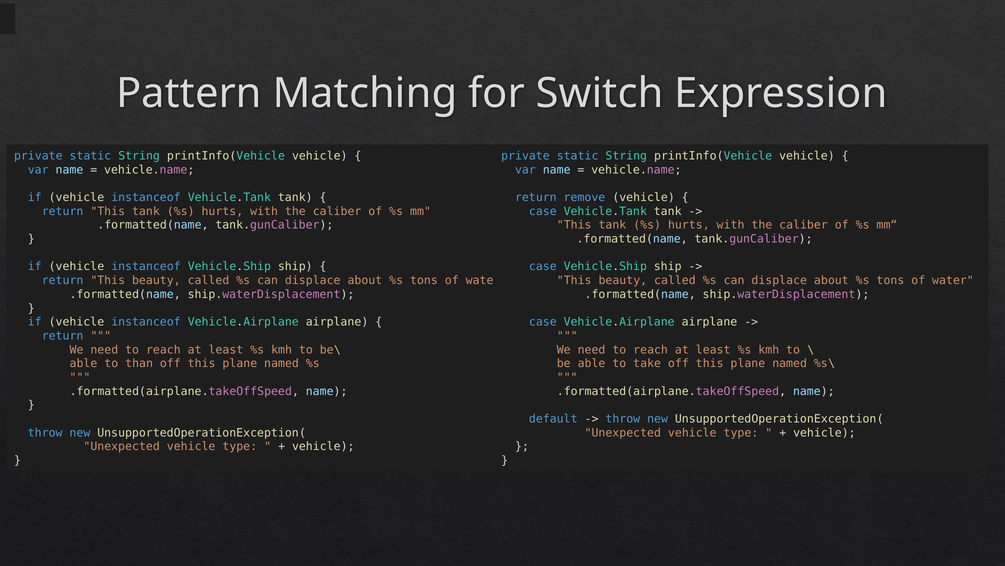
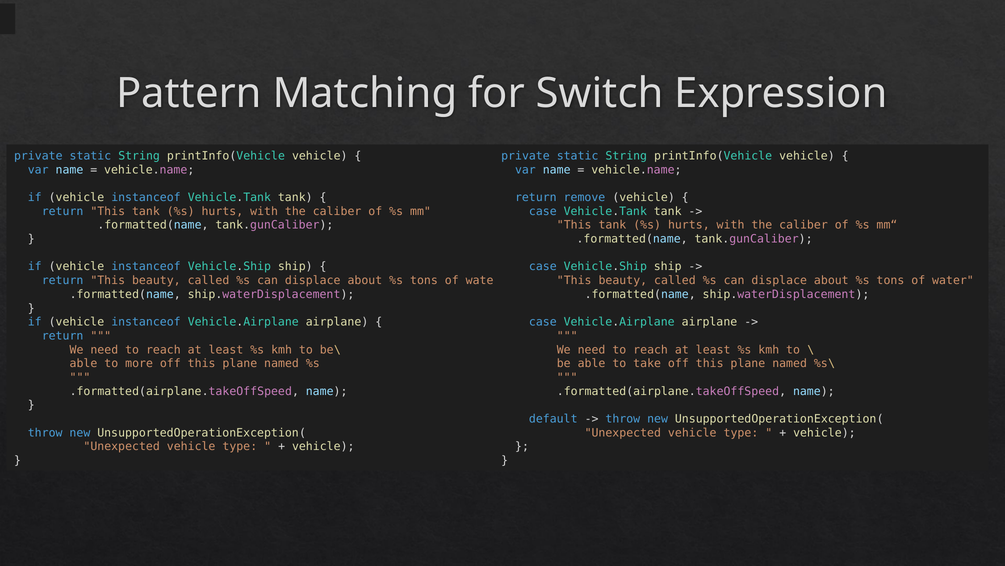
than: than -> more (139, 363)
